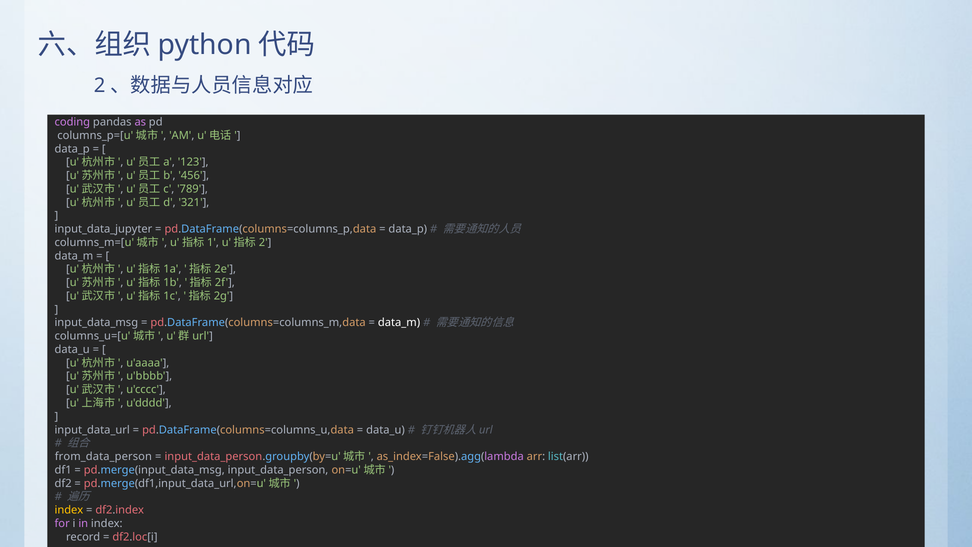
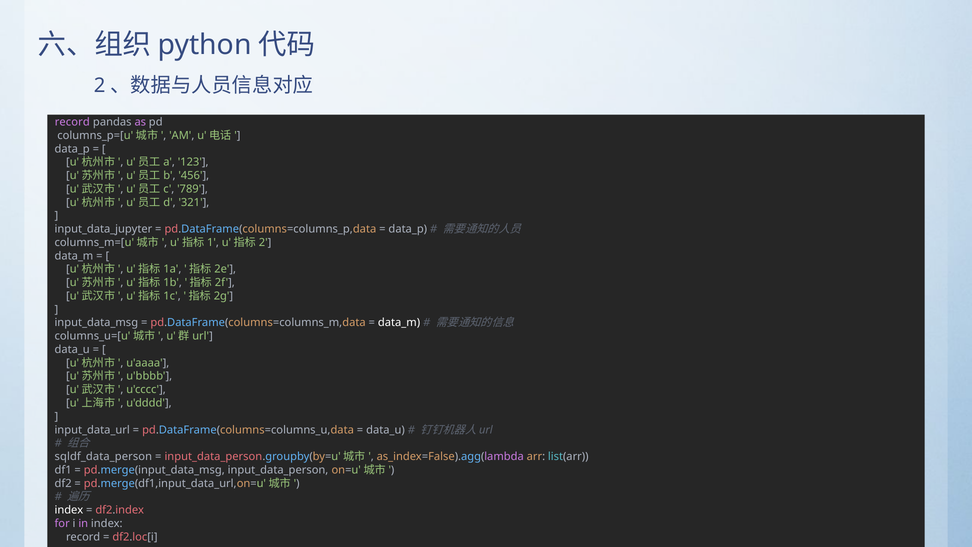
coding: coding -> record (72, 122)
from_data_person: from_data_person -> sqldf_data_person (103, 457)
index colour: yellow -> white (69, 510)
